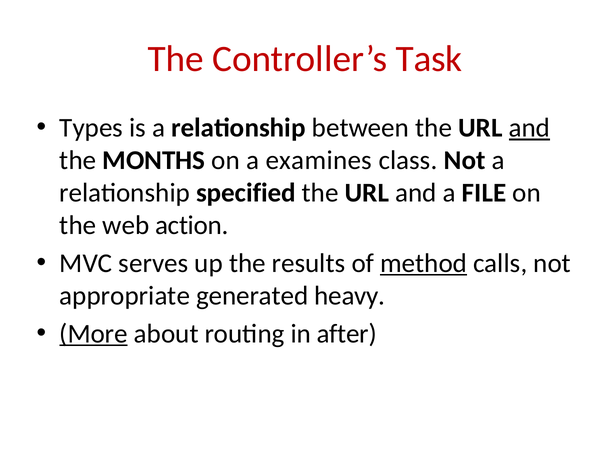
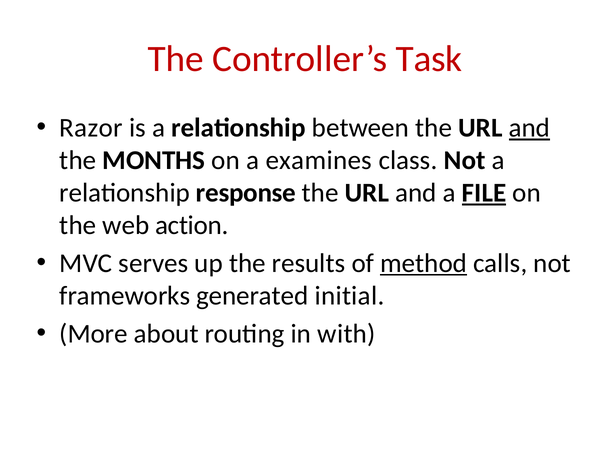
Types: Types -> Razor (91, 128)
specified: specified -> response (246, 193)
FILE underline: none -> present (484, 193)
appropriate: appropriate -> frameworks (125, 296)
heavy: heavy -> initial (350, 296)
More underline: present -> none (94, 334)
after: after -> with (347, 334)
